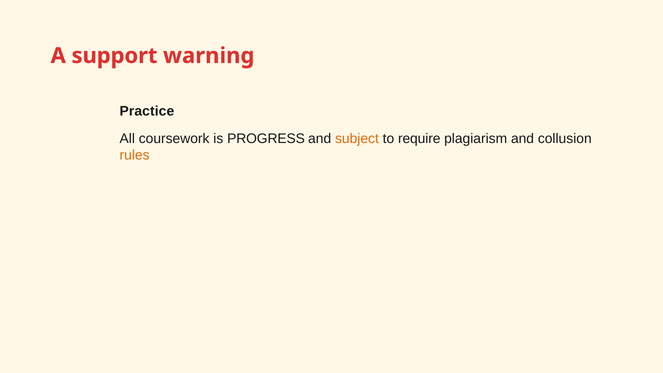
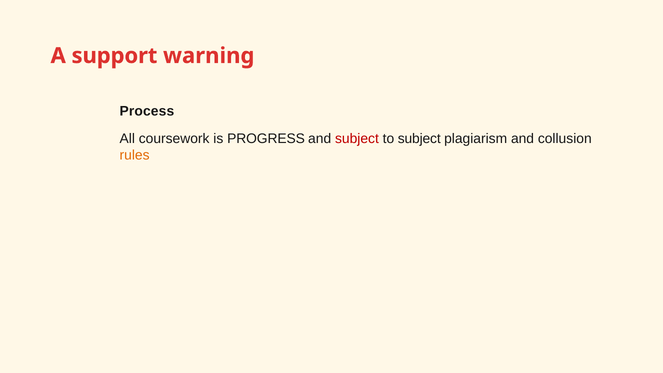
Practice: Practice -> Process (147, 111)
subject colour: orange -> red (357, 139)
to require: require -> subject (419, 139)
